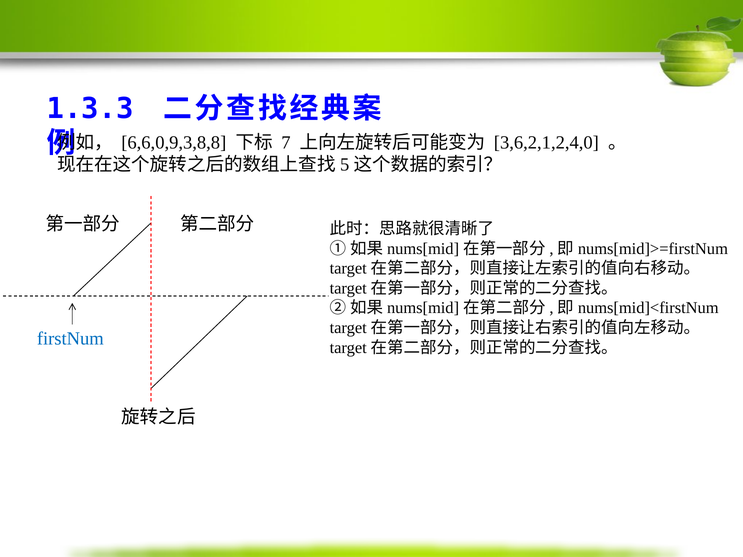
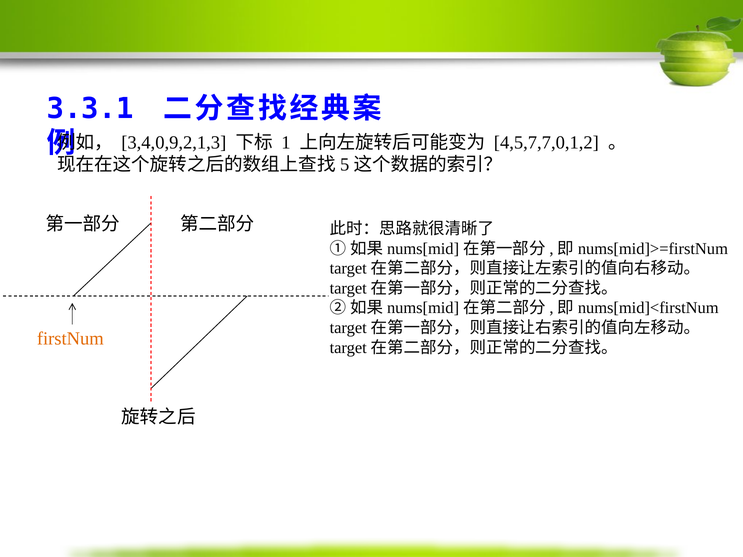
1.3.3: 1.3.3 -> 3.3.1 (90, 109)
6,6,0,9,3,8,8: 6,6,0,9,3,8,8 -> 3,4,0,9,2,1,3 (174, 143)
7: 7 -> 1 (286, 143)
3,6,2,1,2,4,0: 3,6,2,1,2,4,0 -> 4,5,7,7,0,1,2 (546, 143)
firstNum colour: blue -> orange (70, 339)
